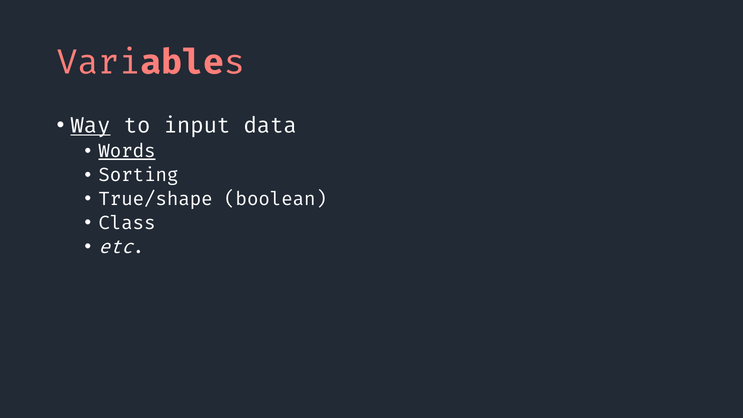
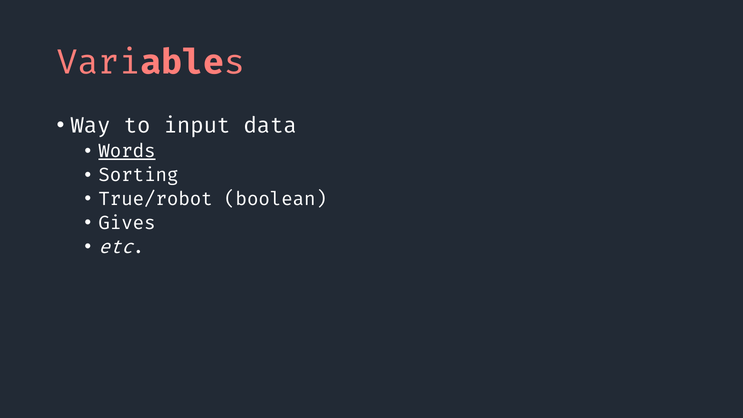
Way underline: present -> none (91, 126)
True/shape: True/shape -> True/robot (156, 199)
Class: Class -> Gives (127, 223)
